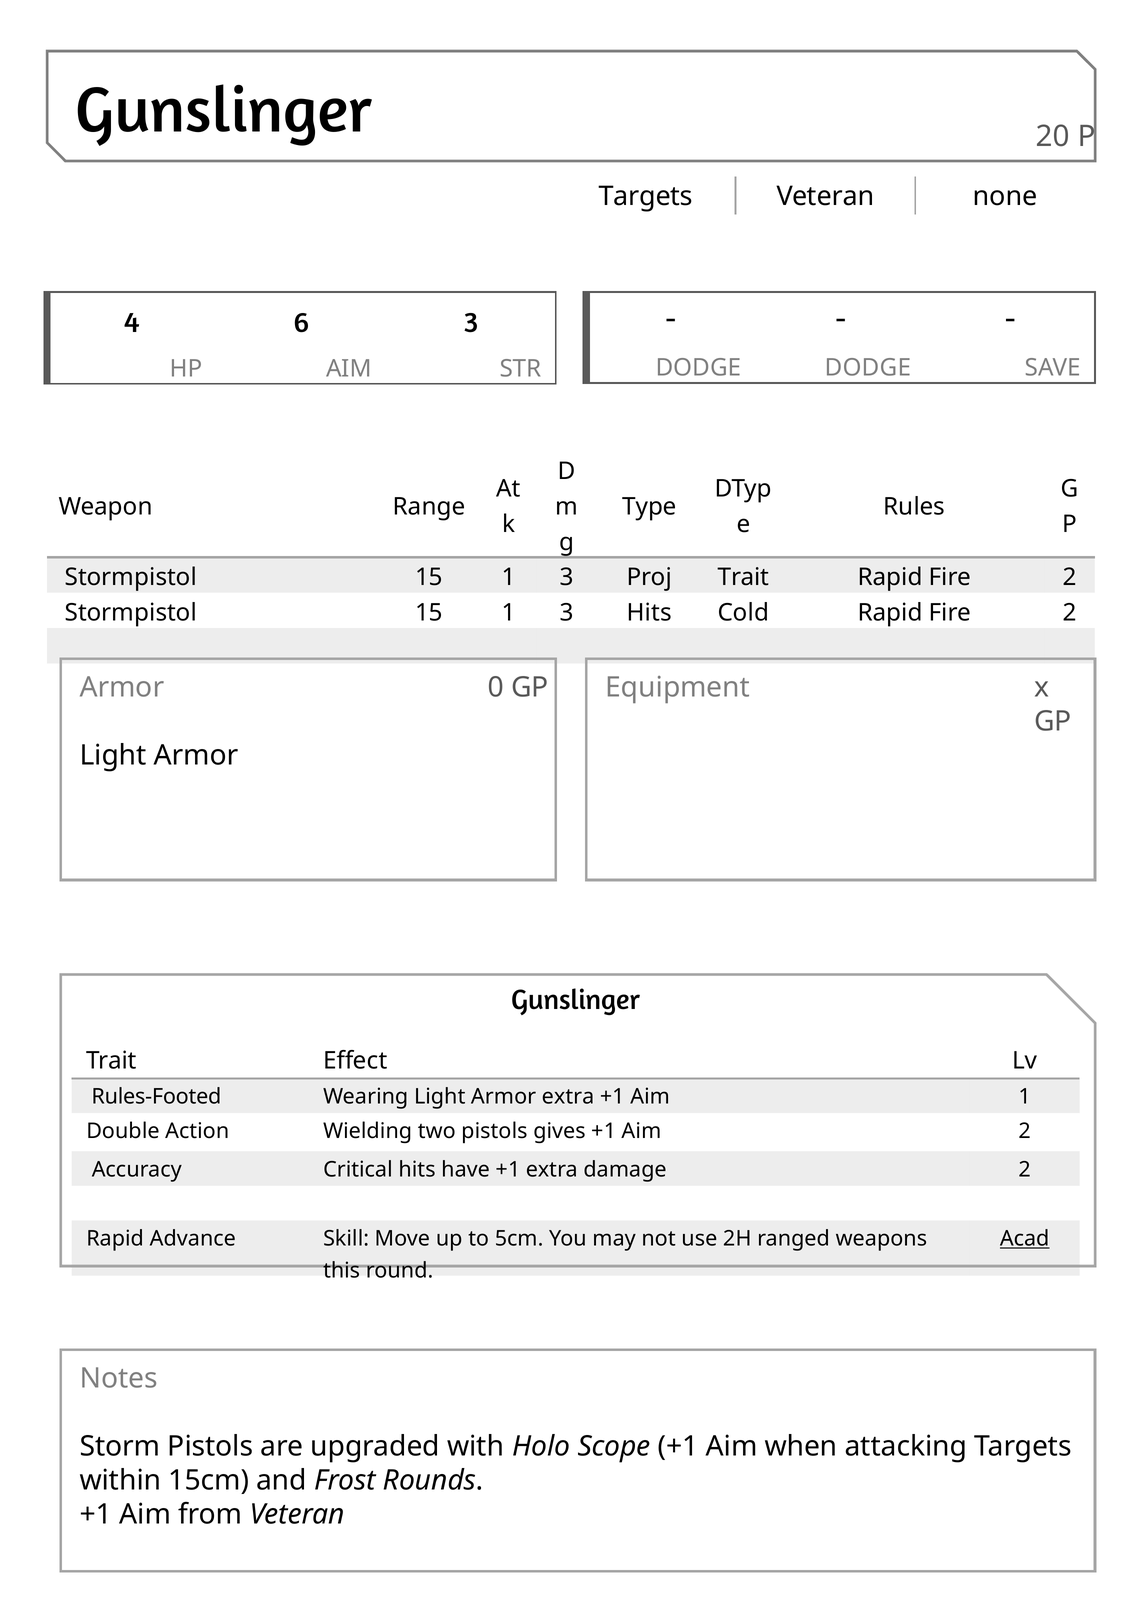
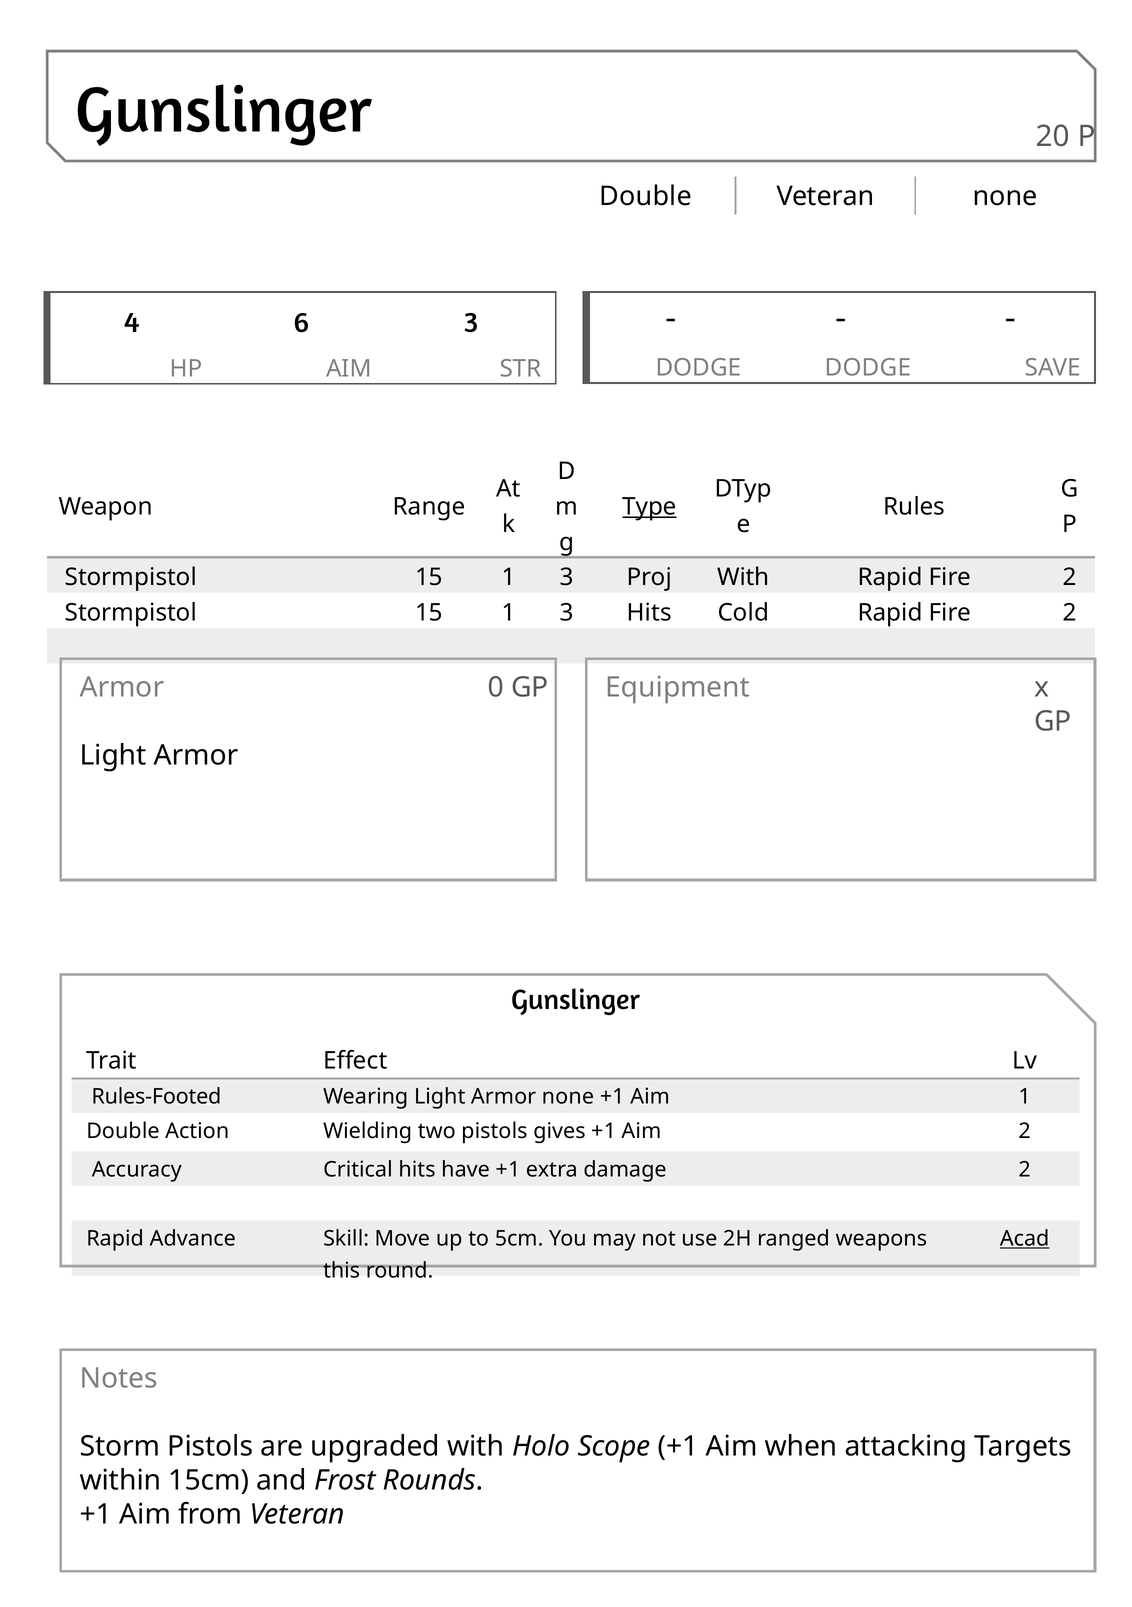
Targets: Targets -> Double (646, 196)
Type underline: none -> present (649, 506)
Proj Trait: Trait -> With (743, 577)
Armor extra: extra -> none (568, 1096)
